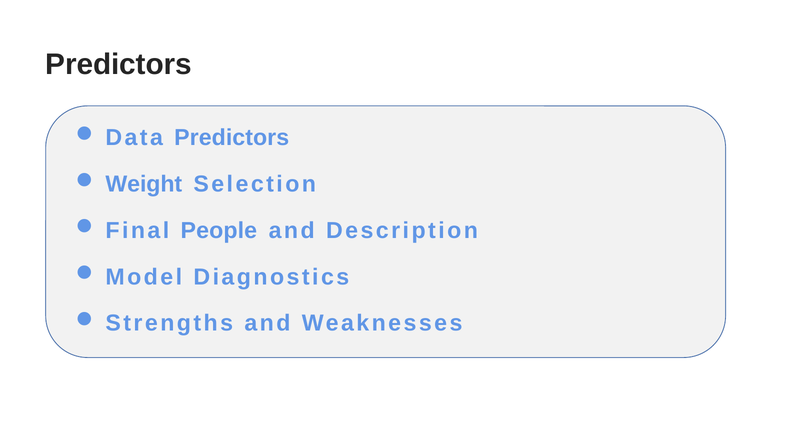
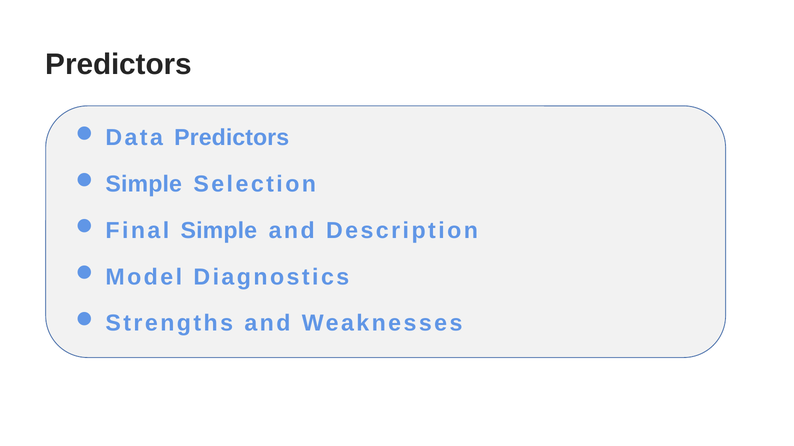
Weight: Weight -> Simple (144, 184)
Final People: People -> Simple (219, 231)
